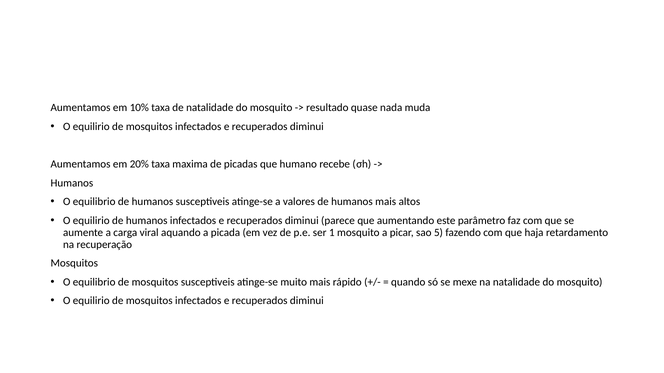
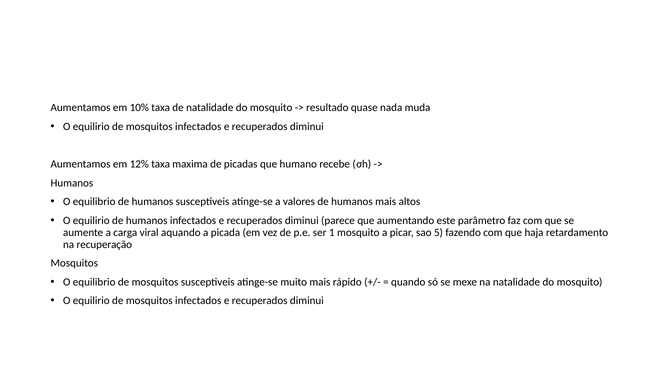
20%: 20% -> 12% (139, 164)
